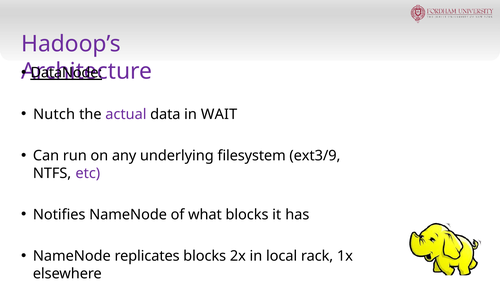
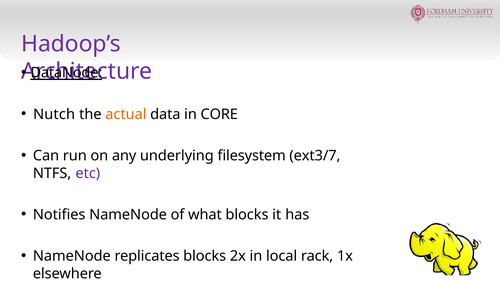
actual colour: purple -> orange (126, 114)
WAIT: WAIT -> CORE (219, 114)
ext3/9: ext3/9 -> ext3/7 (315, 156)
